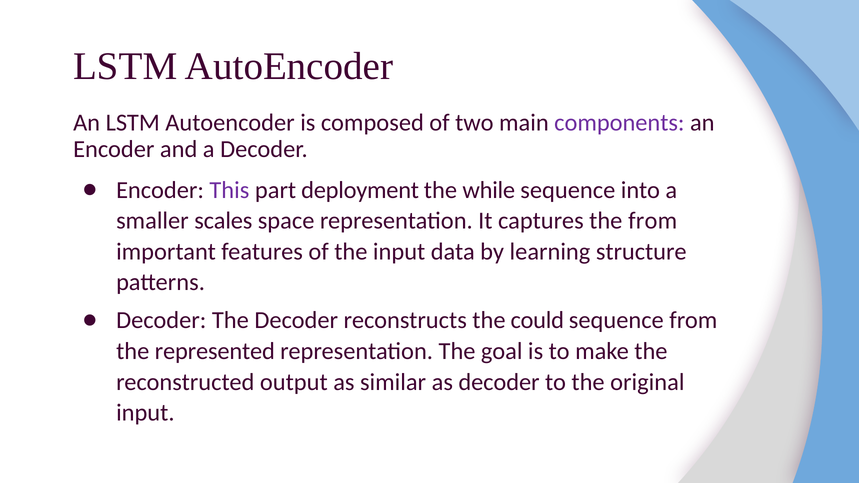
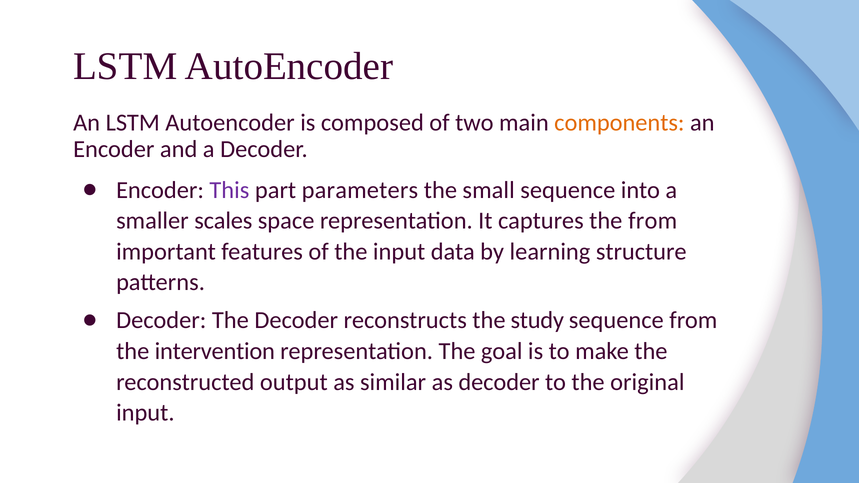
components colour: purple -> orange (619, 123)
deployment: deployment -> parameters (360, 190)
while: while -> small (489, 190)
could: could -> study (537, 321)
represented: represented -> intervention (215, 351)
